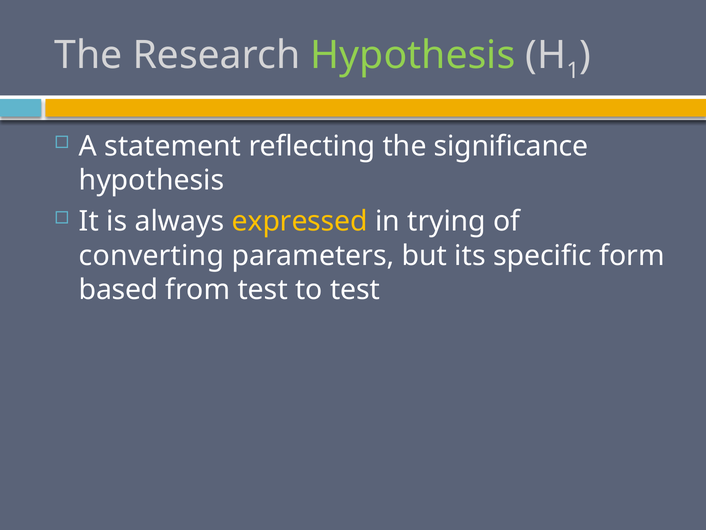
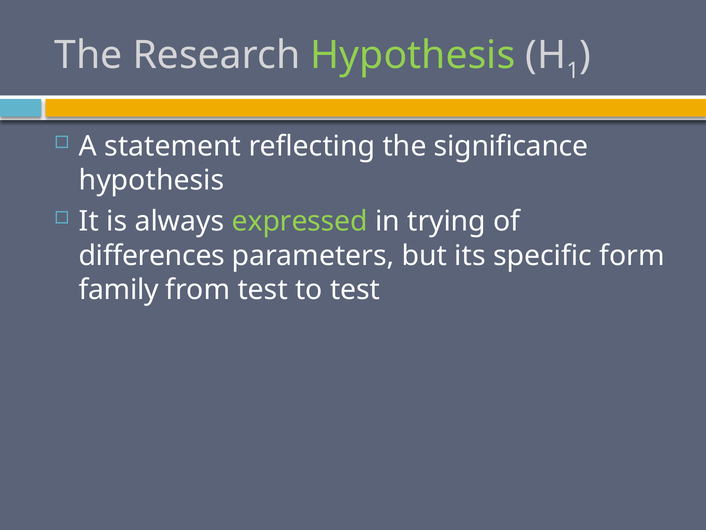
expressed colour: yellow -> light green (300, 221)
converting: converting -> differences (152, 256)
based: based -> family (119, 290)
